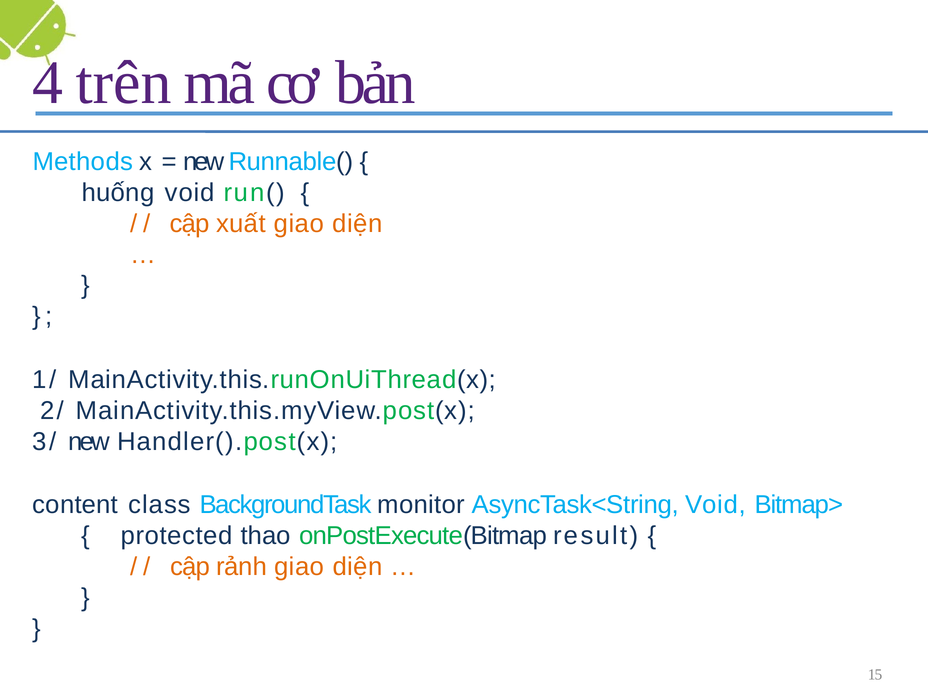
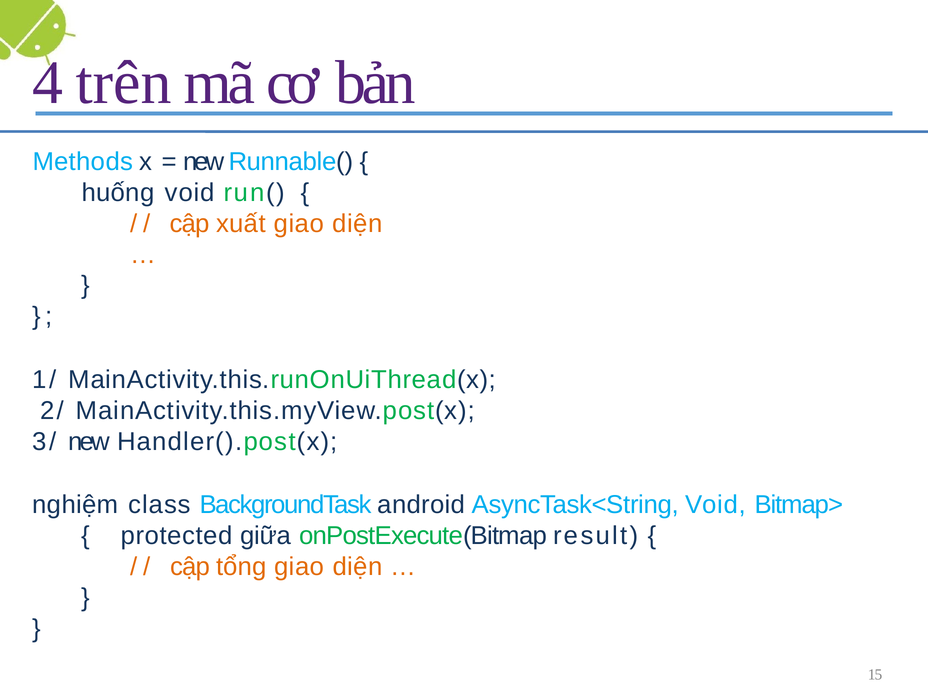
content: content -> nghiệm (75, 505)
monitor: monitor -> android (421, 505)
thao: thao -> giữa (266, 536)
rảnh: rảnh -> tổng (241, 567)
